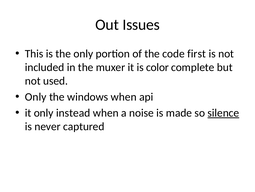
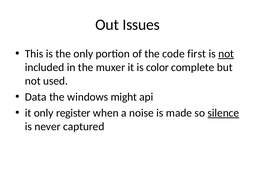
not underline: none -> present (226, 53)
Only: Only -> Data (36, 97)
windows when: when -> might (124, 97)
instead: instead -> register (73, 112)
